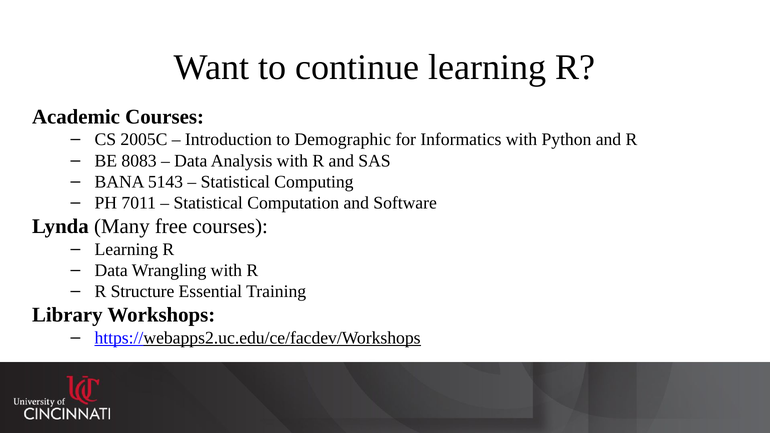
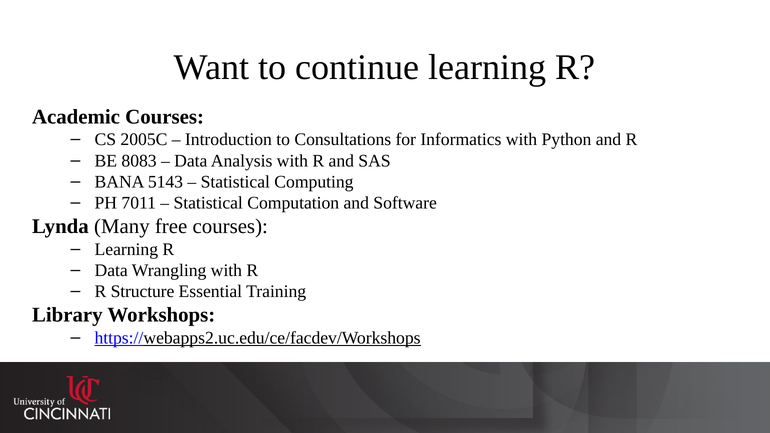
Demographic: Demographic -> Consultations (343, 140)
